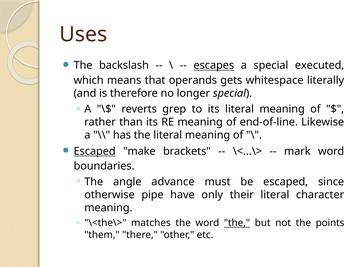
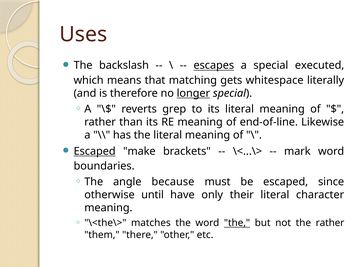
operands: operands -> matching (193, 80)
longer underline: none -> present (193, 93)
advance: advance -> because (173, 182)
pipe: pipe -> until (153, 195)
the points: points -> rather (330, 223)
